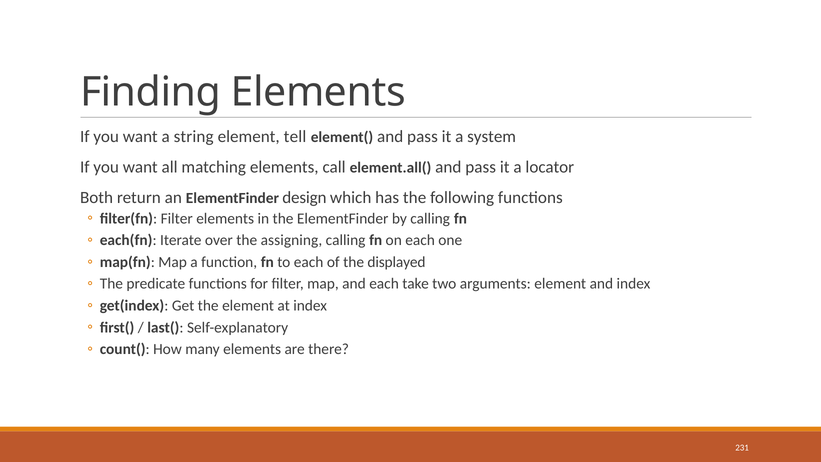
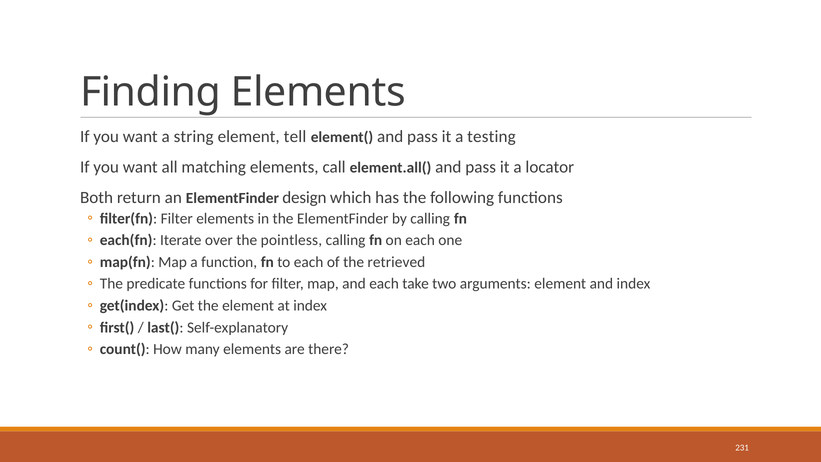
system: system -> testing (492, 137)
assigning: assigning -> pointless (291, 240)
displayed: displayed -> retrieved (396, 262)
